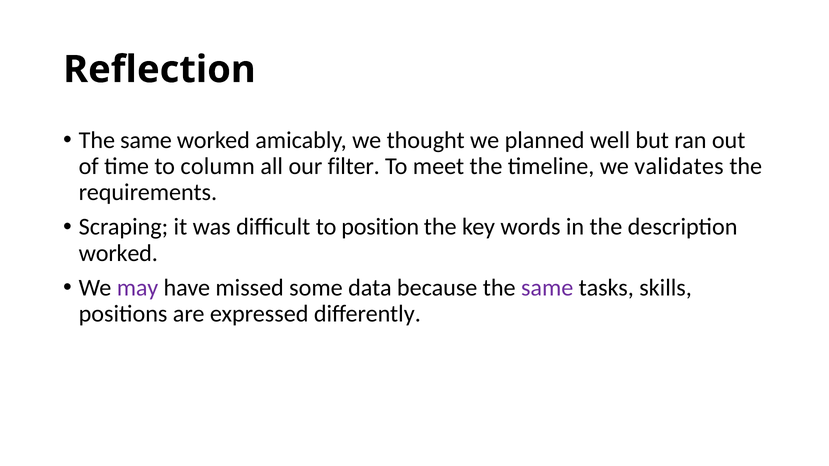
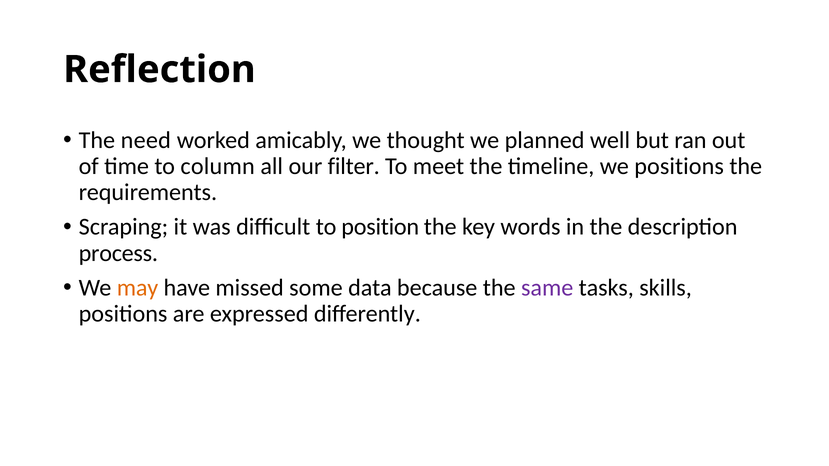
same: same -> need (146, 140)
we validates: validates -> positions (679, 166)
worked: worked -> process (118, 253)
may colour: purple -> orange (138, 288)
